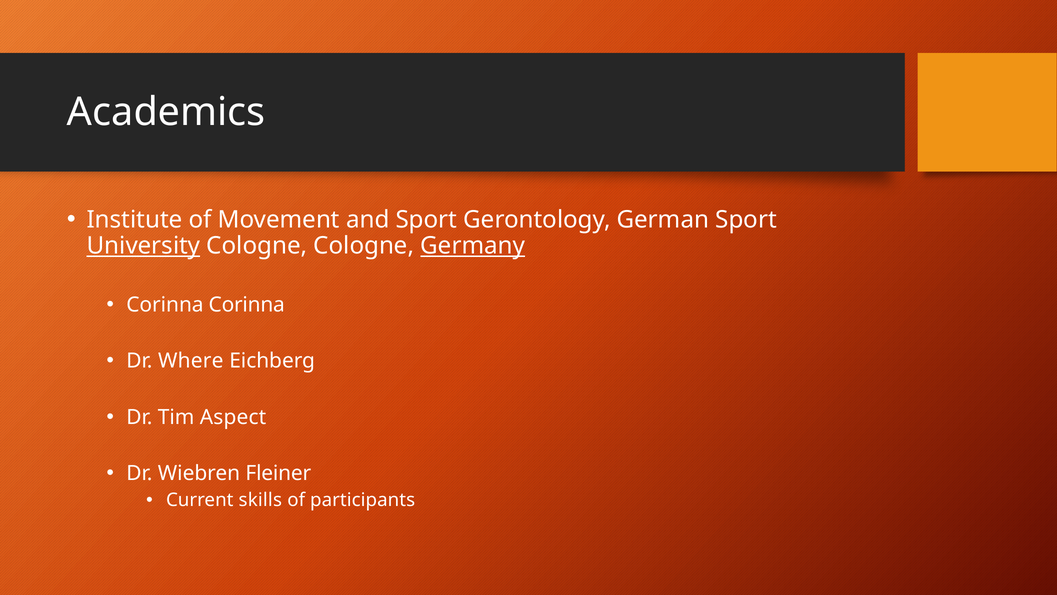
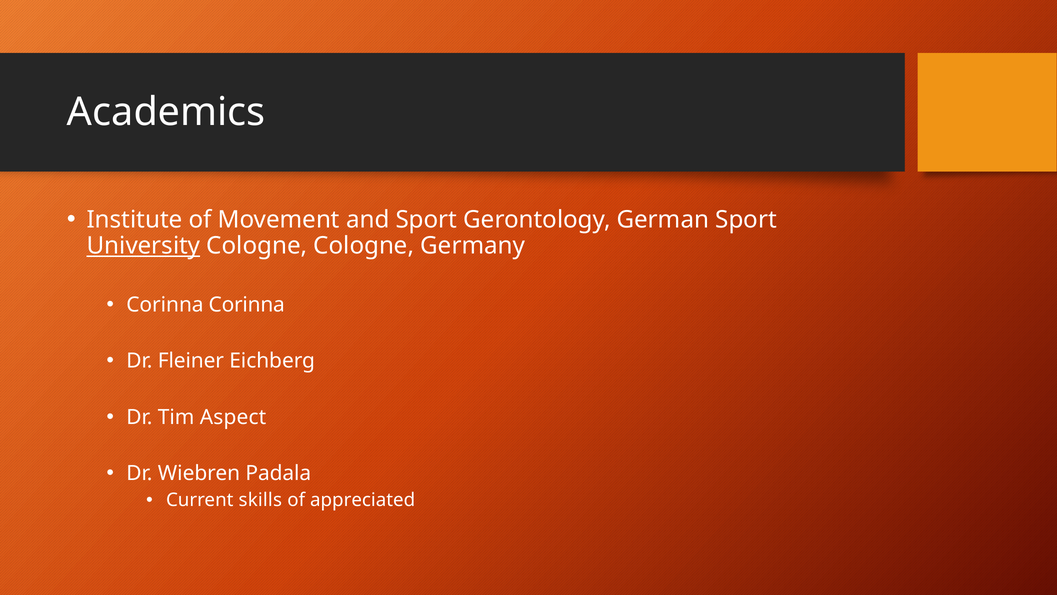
Germany underline: present -> none (473, 246)
Where: Where -> Fleiner (191, 361)
Fleiner: Fleiner -> Padala (278, 473)
participants: participants -> appreciated (363, 500)
